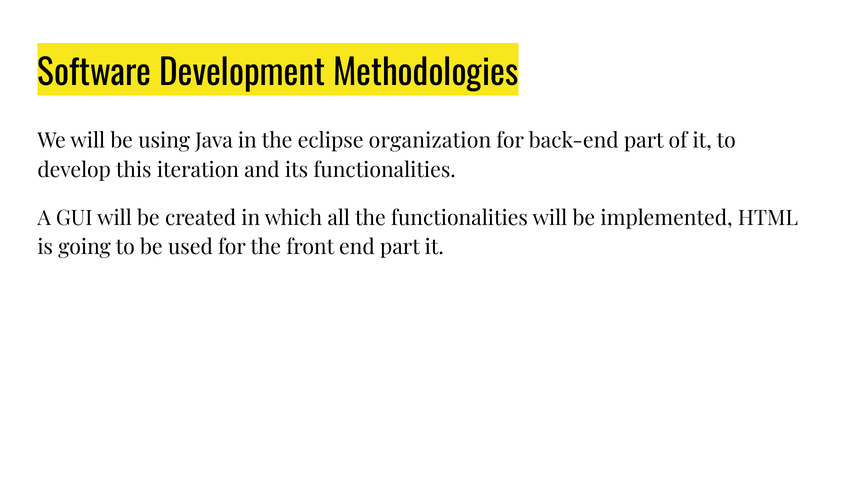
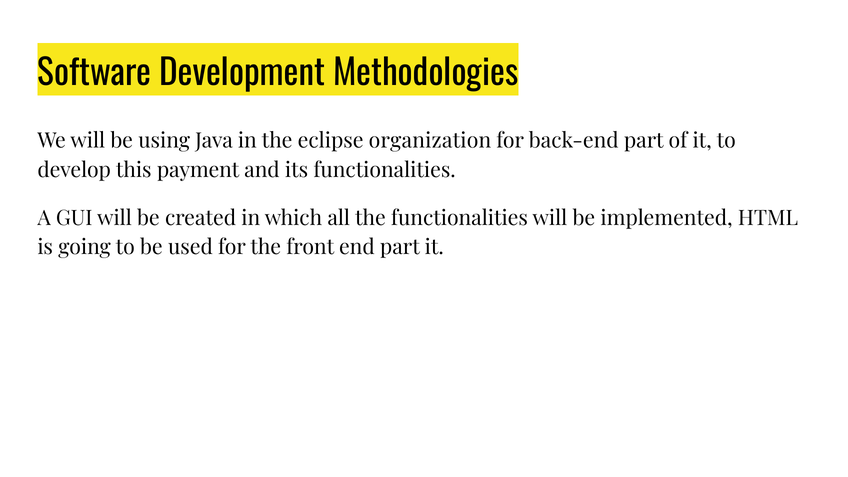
iteration: iteration -> payment (198, 170)
